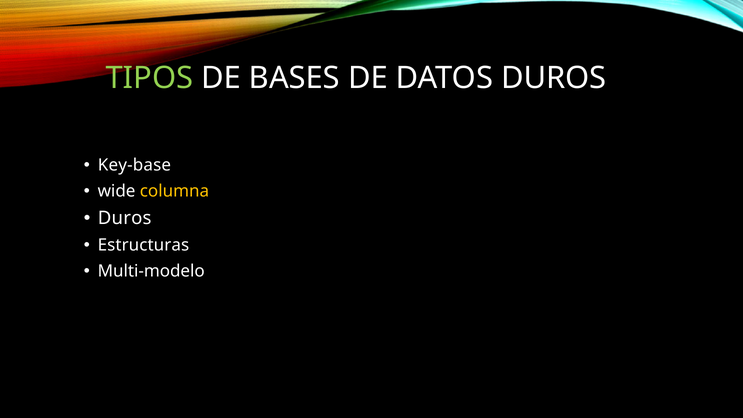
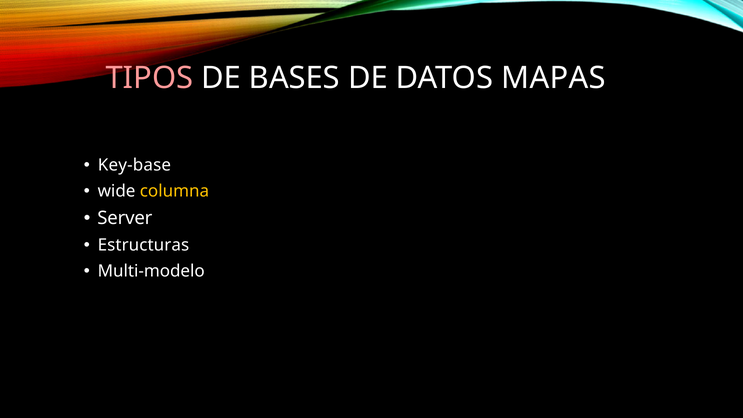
TIPOS colour: light green -> pink (150, 78)
DATOS DUROS: DUROS -> MAPAS (553, 78)
Duros: Duros -> Server (125, 218)
